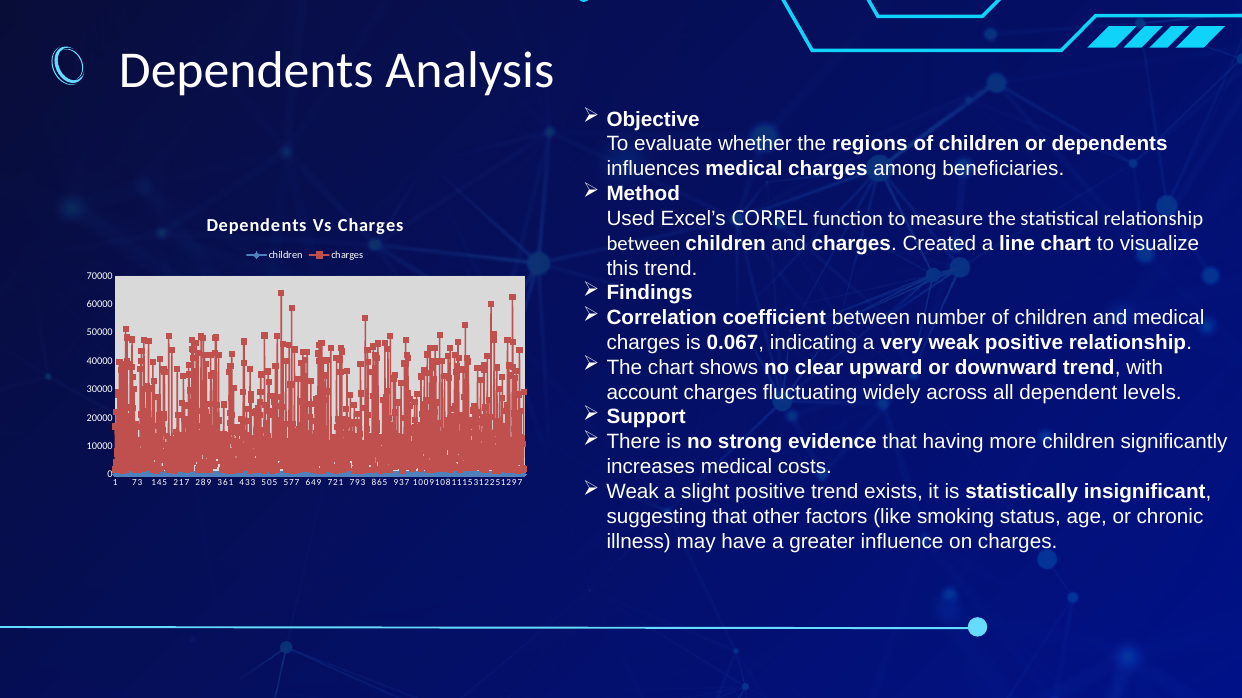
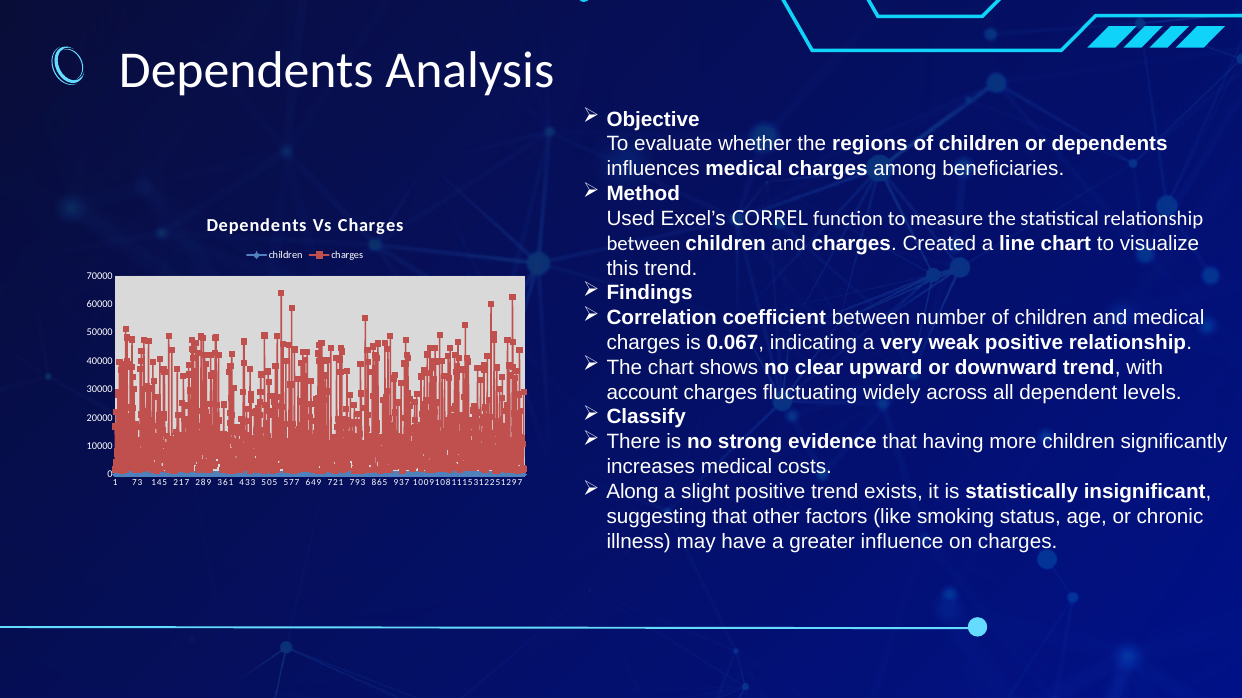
Support: Support -> Classify (646, 418)
Weak: Weak -> Along (632, 492)
